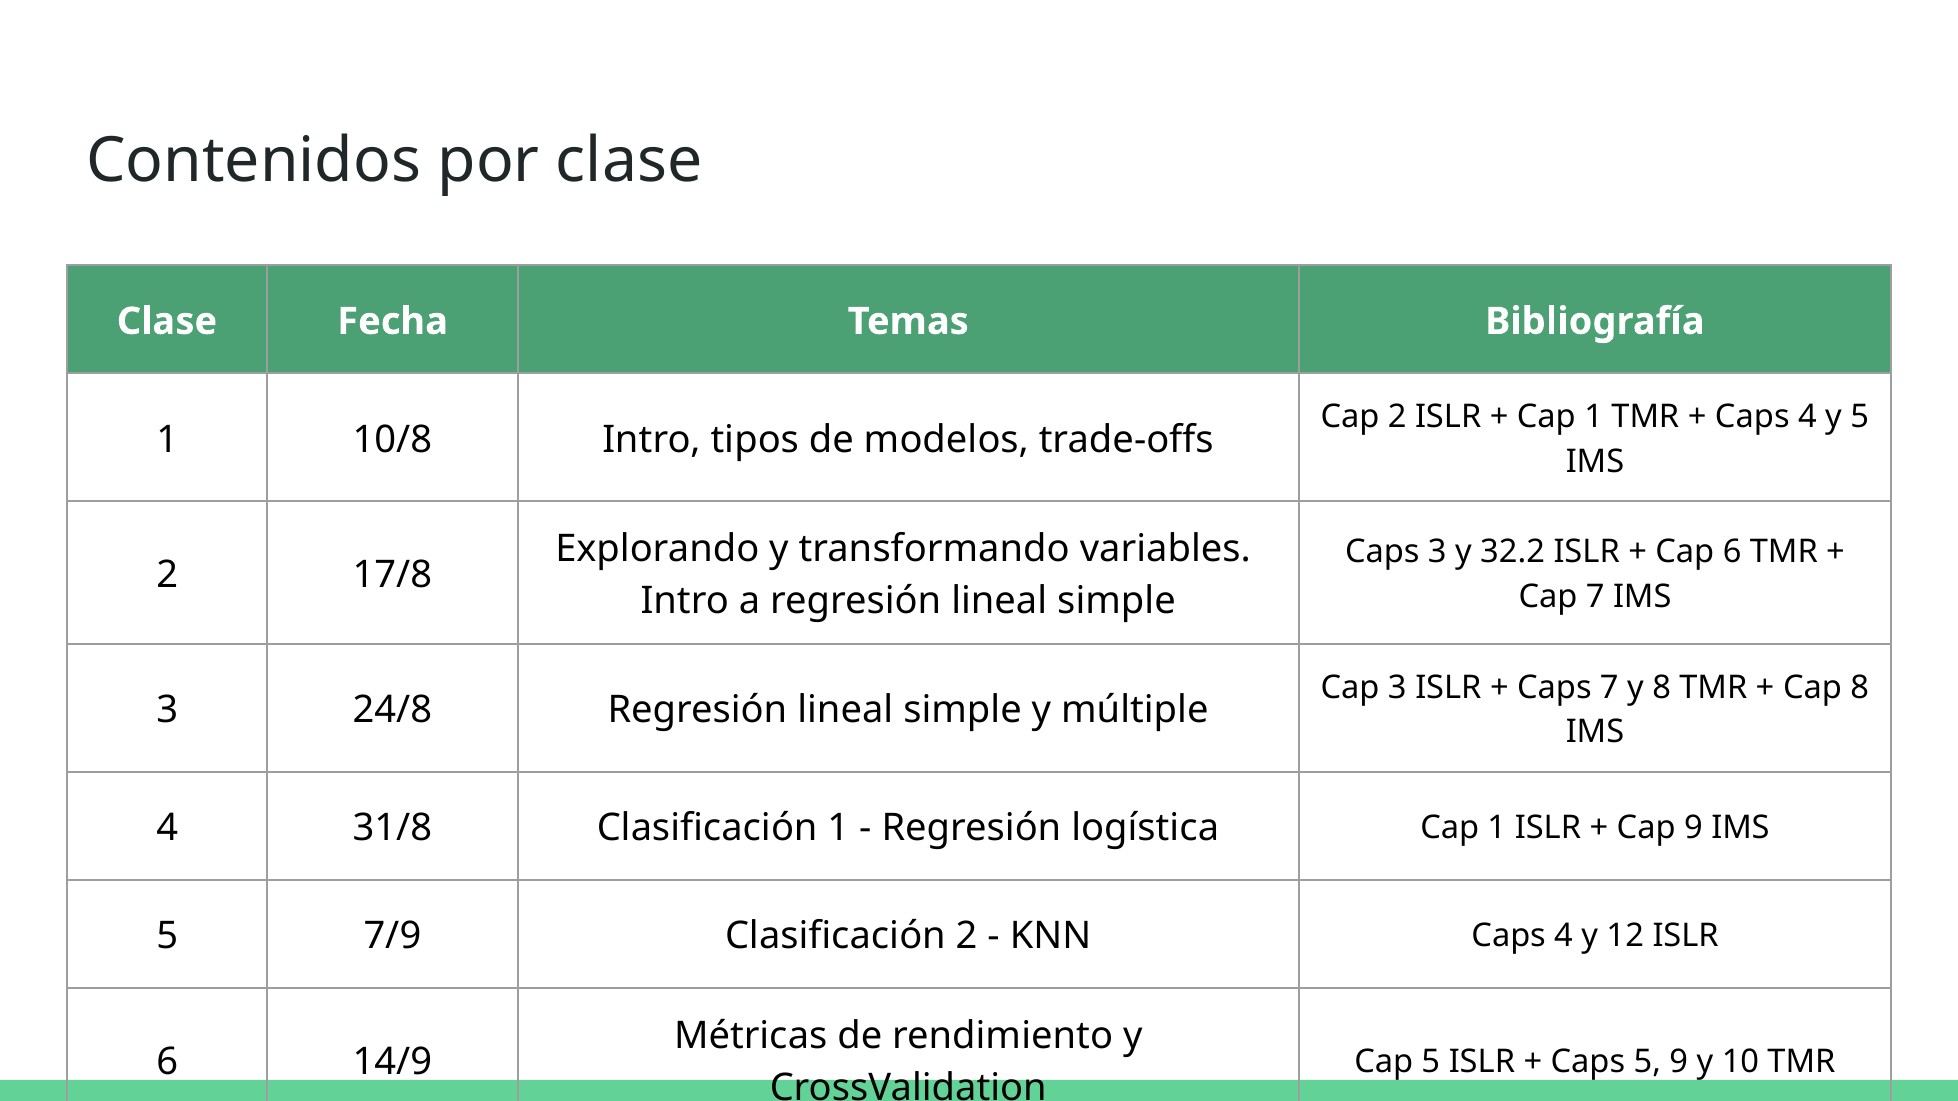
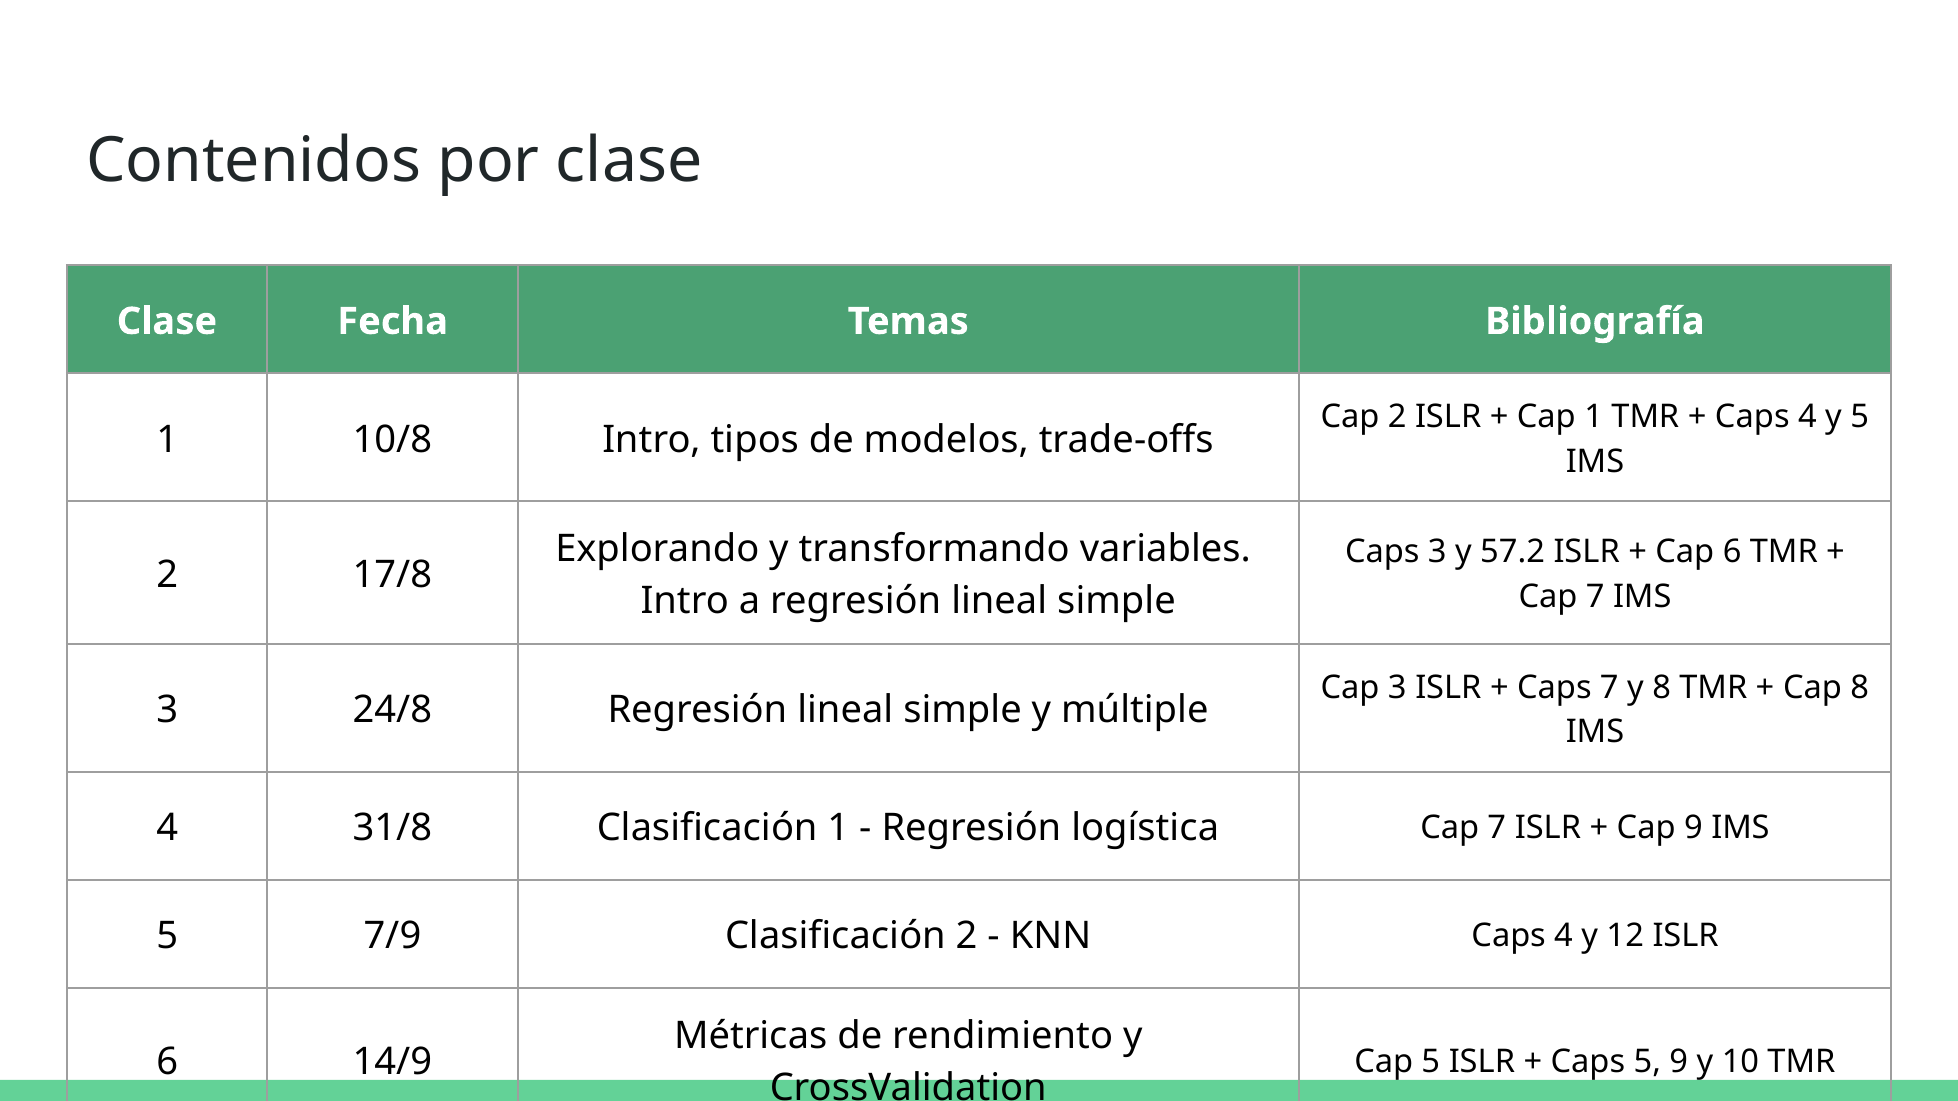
32.2: 32.2 -> 57.2 (1513, 552)
logística Cap 1: 1 -> 7 (1497, 828)
